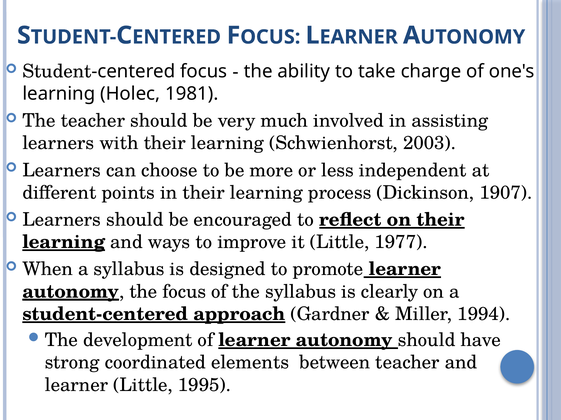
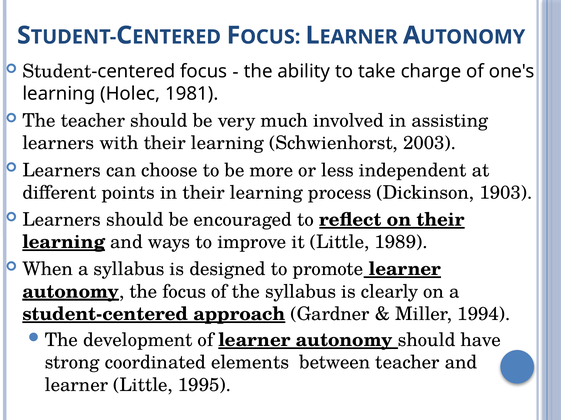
1907: 1907 -> 1903 (506, 193)
1977: 1977 -> 1989 (401, 243)
